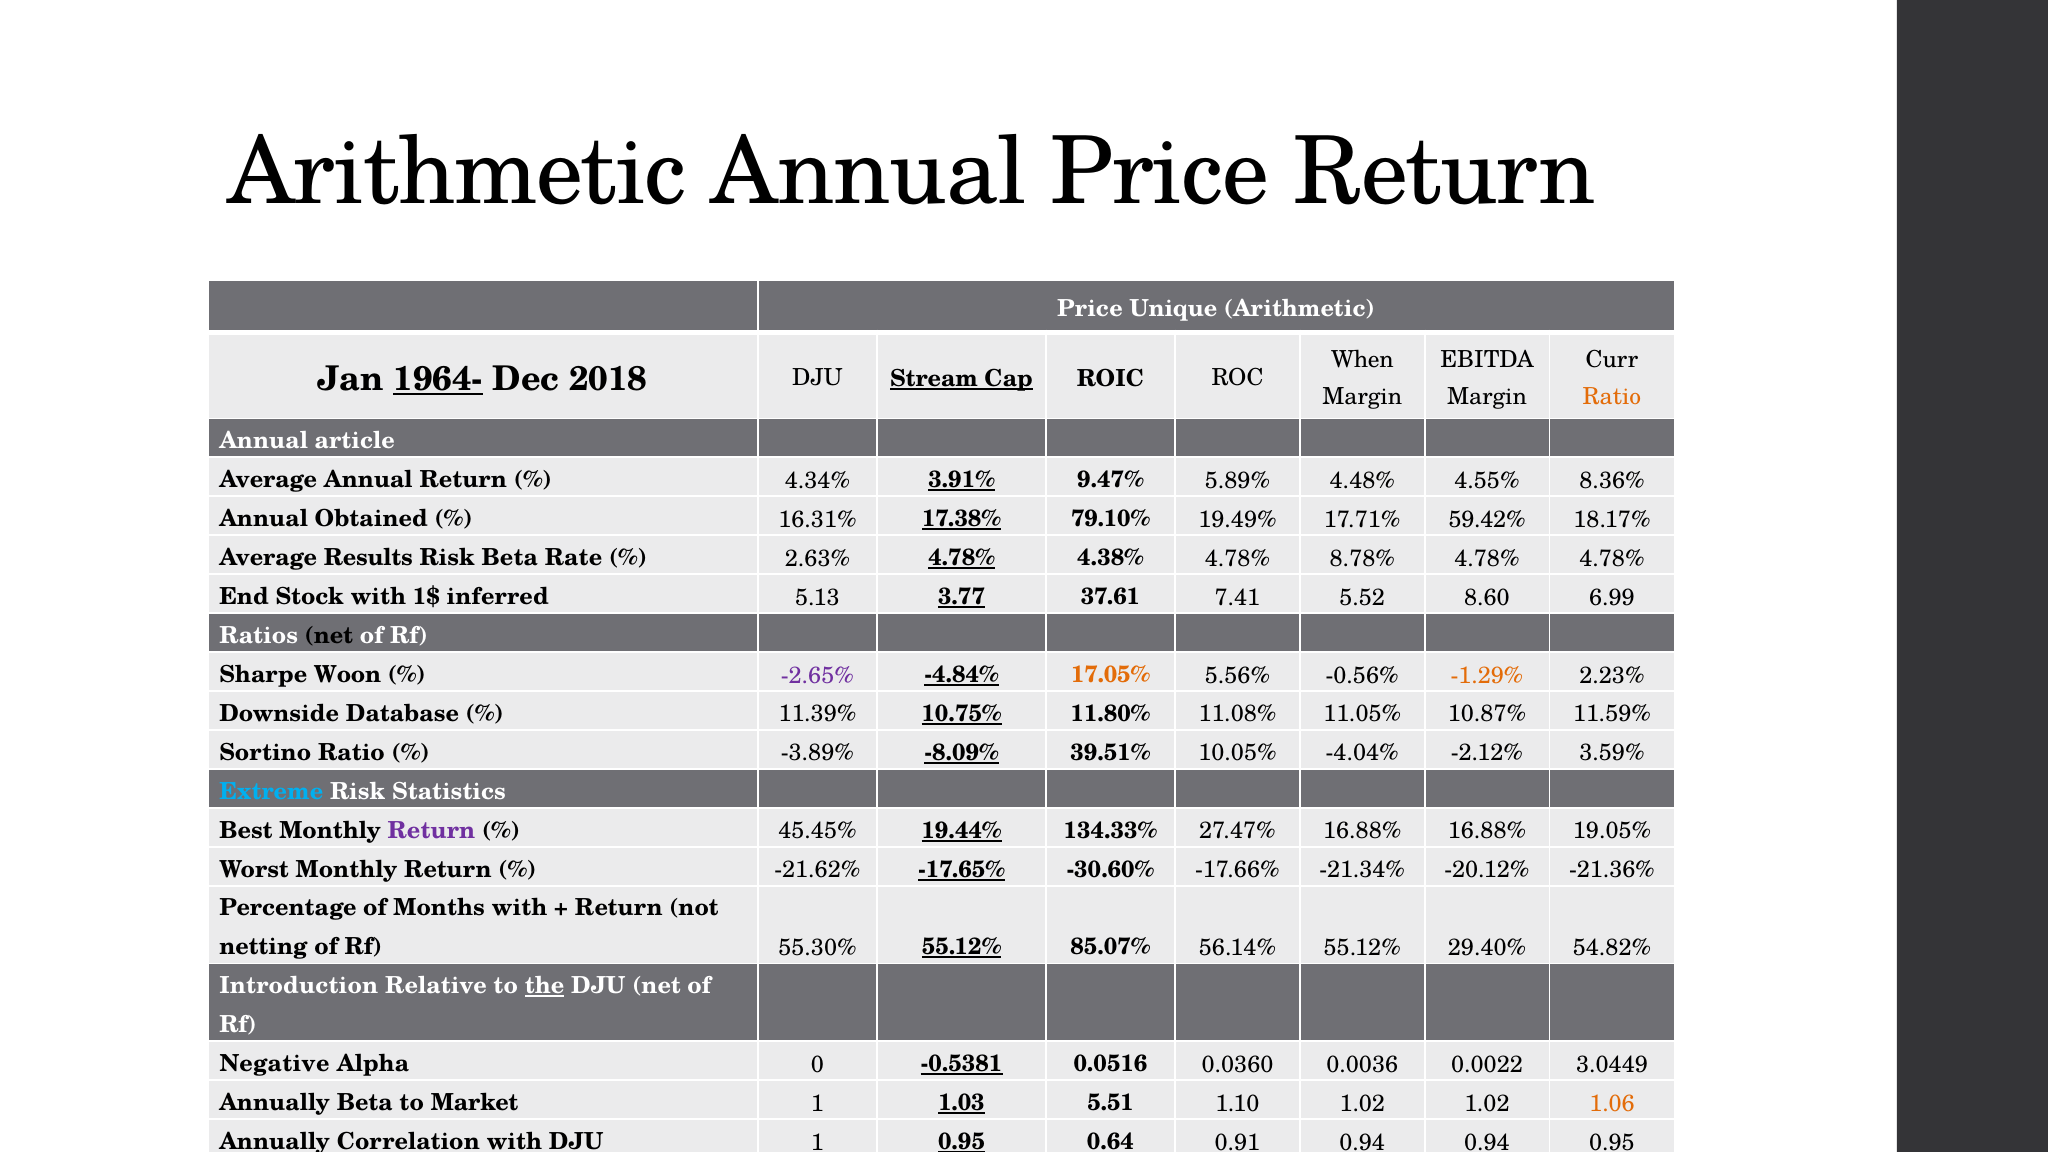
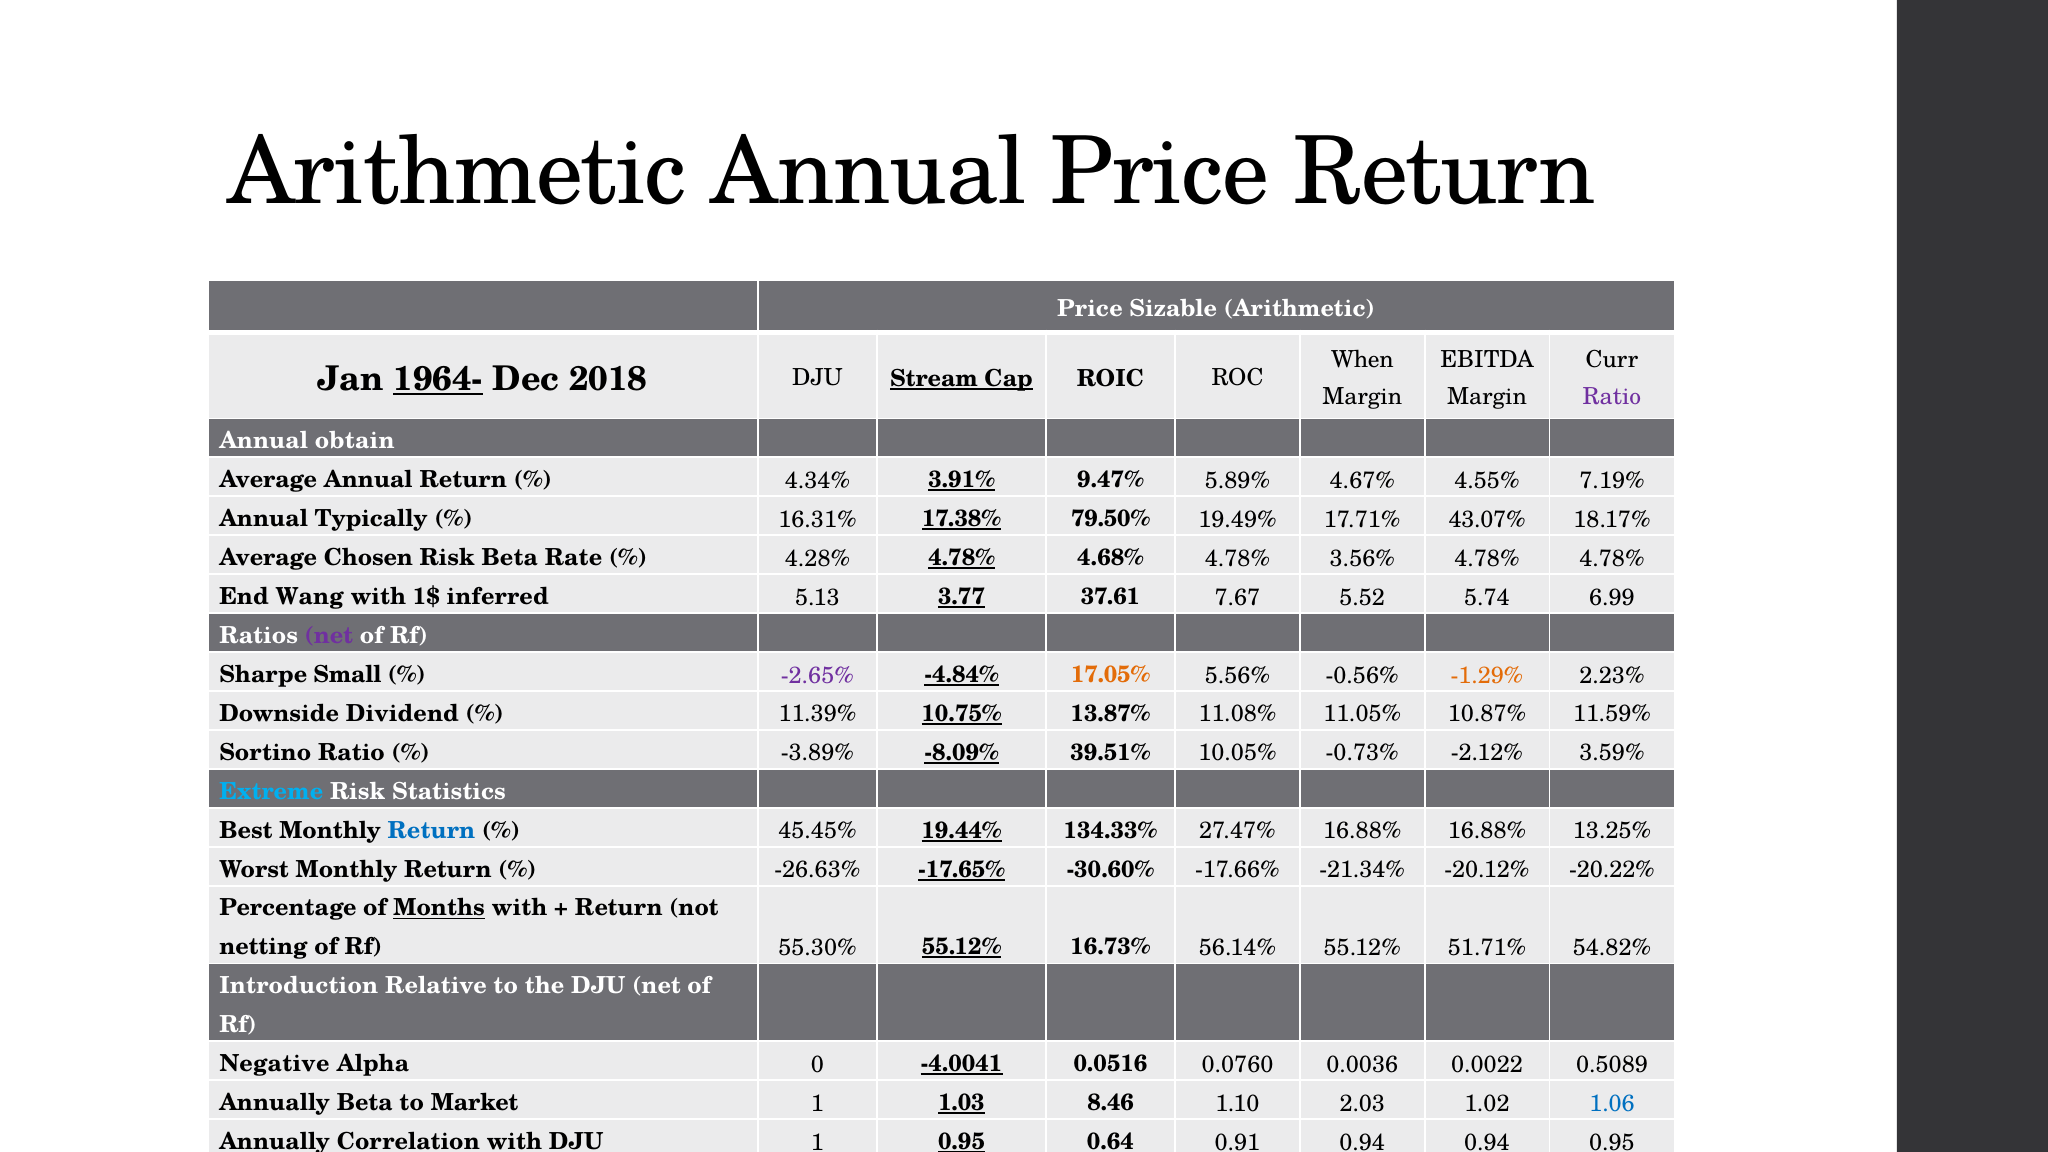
Unique: Unique -> Sizable (1173, 309)
Ratio colour: orange -> purple (1612, 397)
article: article -> obtain (355, 441)
4.48%: 4.48% -> 4.67% (1362, 481)
8.36%: 8.36% -> 7.19% (1612, 481)
Obtained: Obtained -> Typically (371, 519)
79.10%: 79.10% -> 79.50% (1111, 519)
59.42%: 59.42% -> 43.07% (1487, 520)
Results: Results -> Chosen (368, 558)
2.63%: 2.63% -> 4.28% (818, 558)
4.38%: 4.38% -> 4.68% (1111, 558)
8.78%: 8.78% -> 3.56% (1362, 558)
Stock: Stock -> Wang (310, 597)
7.41: 7.41 -> 7.67 (1237, 597)
8.60: 8.60 -> 5.74 (1487, 597)
net colour: black -> purple (329, 636)
Woon: Woon -> Small (348, 675)
Database: Database -> Dividend (402, 714)
11.80%: 11.80% -> 13.87% (1110, 714)
-4.04%: -4.04% -> -0.73% (1362, 753)
Return colour: purple -> blue (431, 830)
19.05%: 19.05% -> 13.25% (1612, 831)
-21.62%: -21.62% -> -26.63% (817, 870)
-21.36%: -21.36% -> -20.22% (1612, 870)
Months underline: none -> present (439, 908)
85.07%: 85.07% -> 16.73% (1110, 947)
29.40%: 29.40% -> 51.71% (1487, 948)
the underline: present -> none (545, 986)
-0.5381: -0.5381 -> -4.0041 (961, 1064)
0.0360: 0.0360 -> 0.0760 (1237, 1065)
3.0449: 3.0449 -> 0.5089 (1612, 1065)
5.51: 5.51 -> 8.46 (1111, 1103)
1.10 1.02: 1.02 -> 2.03 (1362, 1104)
1.06 colour: orange -> blue (1612, 1104)
